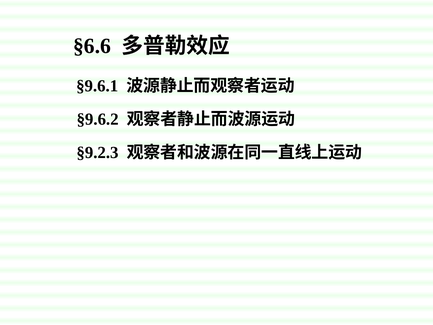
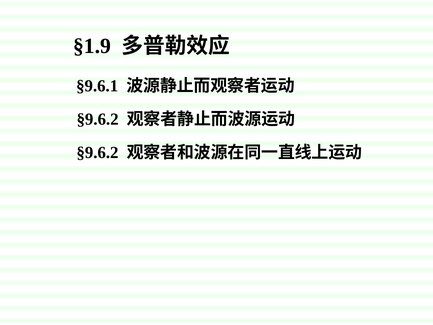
§6.6: §6.6 -> §1.9 (92, 46)
§9.2.3: §9.2.3 -> §9.6.2 (97, 152)
